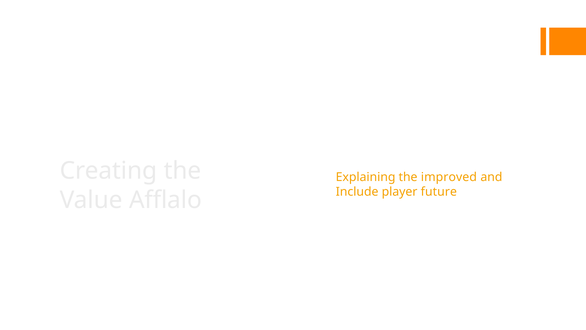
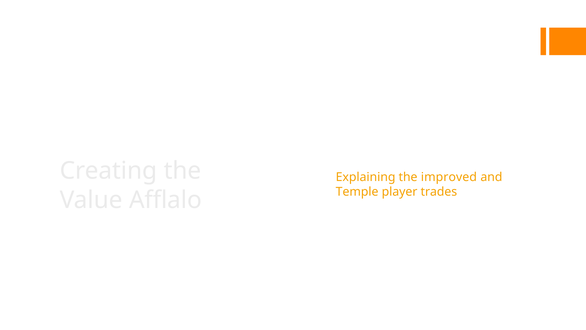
Include: Include -> Temple (357, 192)
future: future -> trades (439, 192)
